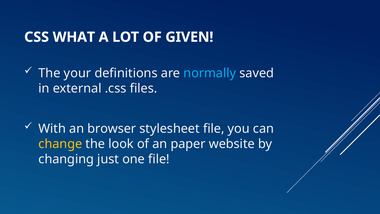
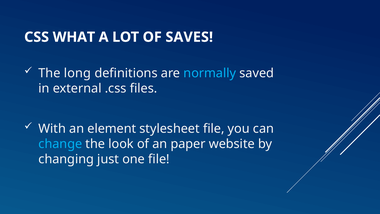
GIVEN: GIVEN -> SAVES (189, 37)
your: your -> long (77, 73)
browser: browser -> element (112, 129)
change colour: yellow -> light blue (60, 144)
